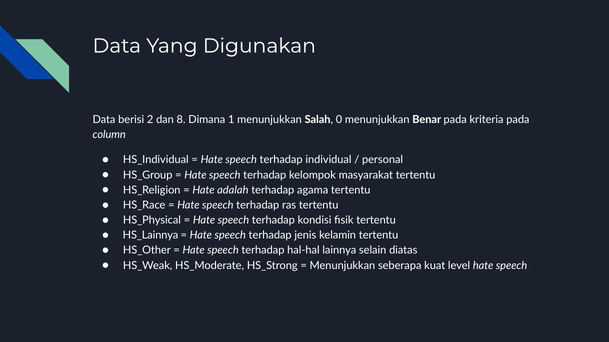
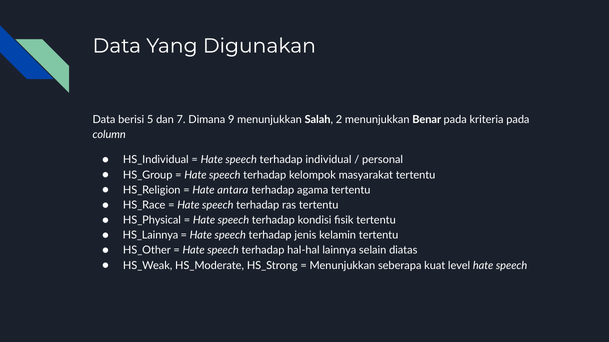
2: 2 -> 5 (150, 120)
8: 8 -> 7 (181, 120)
1: 1 -> 9 (231, 120)
0: 0 -> 2 (339, 120)
adalah: adalah -> antara (233, 190)
